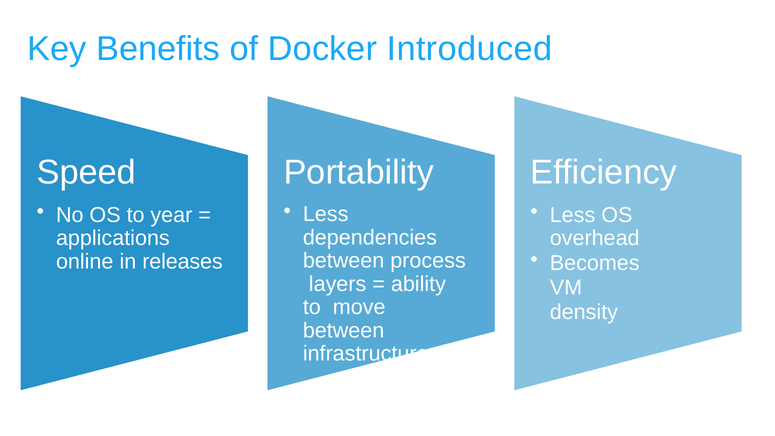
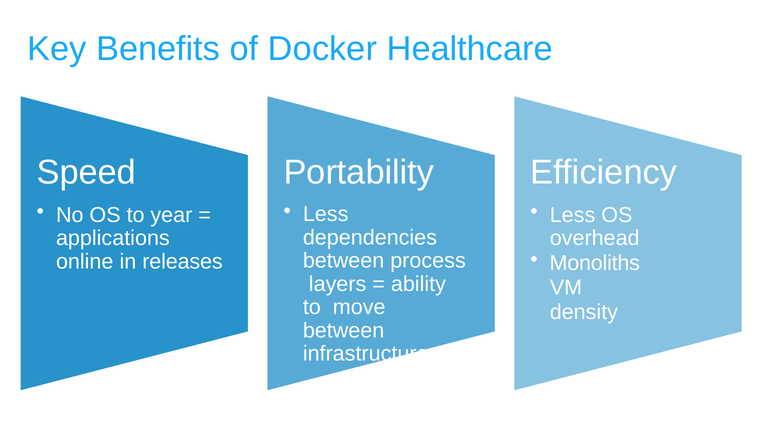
Introduced: Introduced -> Healthcare (470, 49)
Becomes: Becomes -> Monoliths (595, 263)
